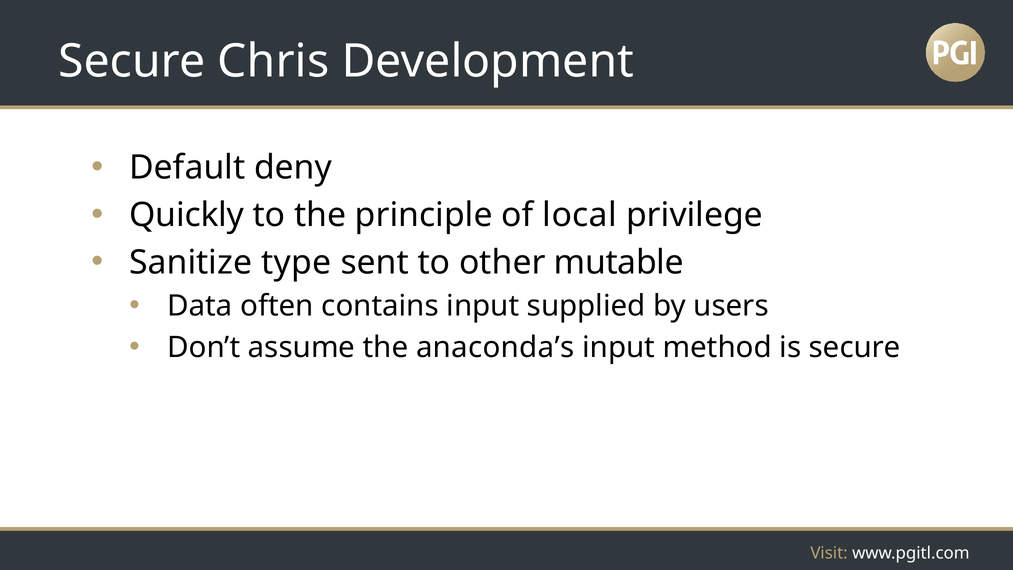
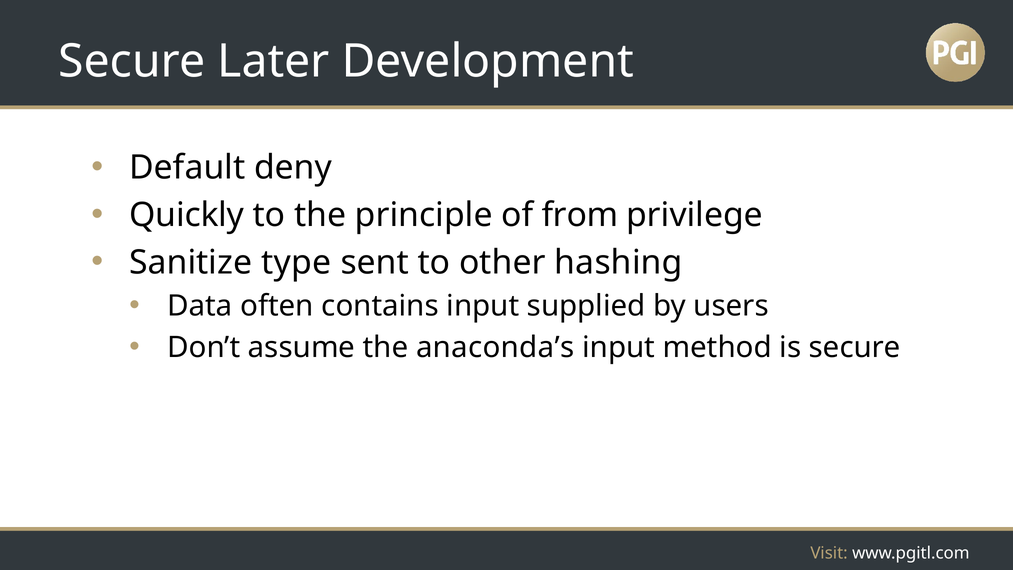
Chris: Chris -> Later (273, 61)
local: local -> from (580, 215)
mutable: mutable -> hashing (619, 262)
